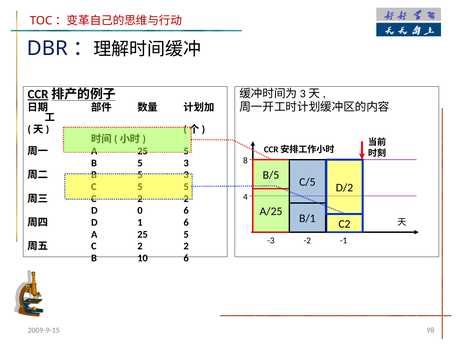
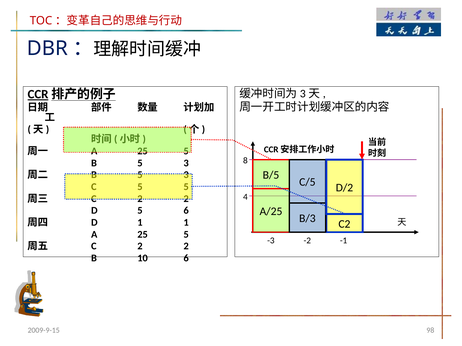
D 0: 0 -> 5 (140, 211)
B/1: B/1 -> B/3 (307, 219)
1 6: 6 -> 1 (186, 223)
